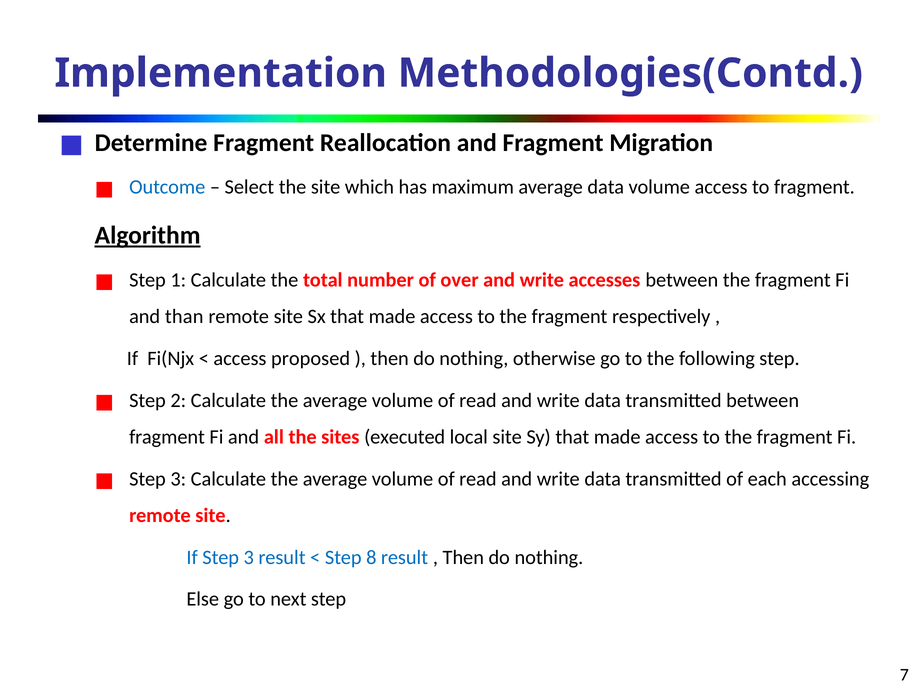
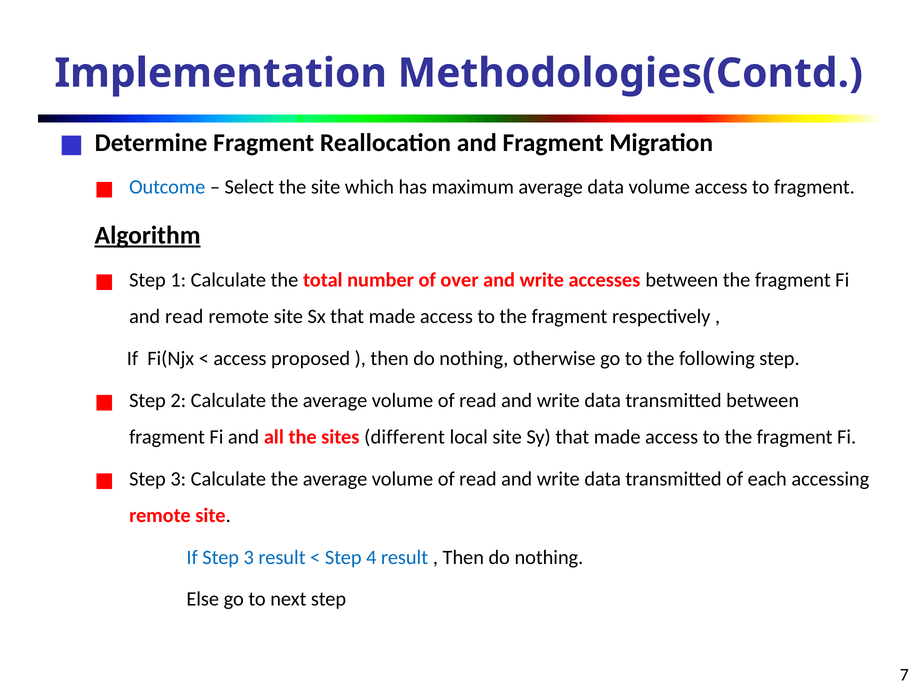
and than: than -> read (184, 317)
executed: executed -> different (405, 437)
8: 8 -> 4 (371, 557)
